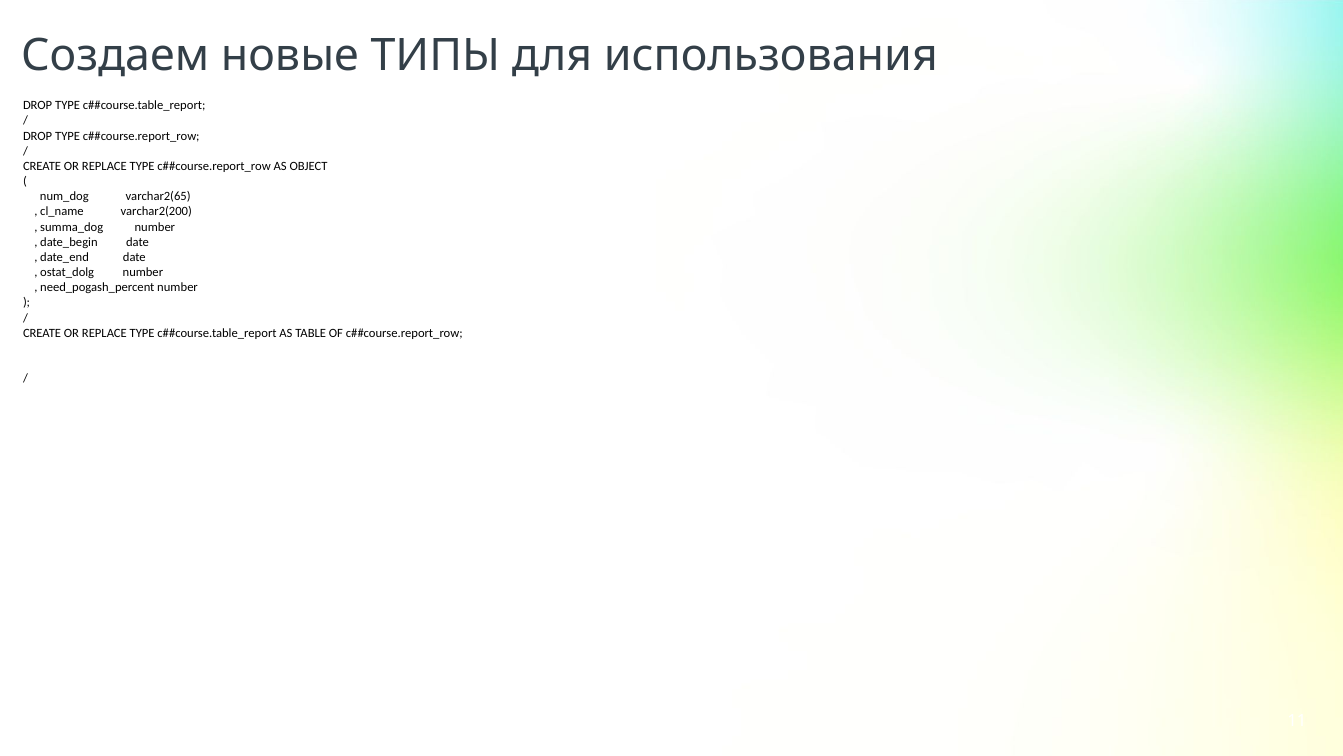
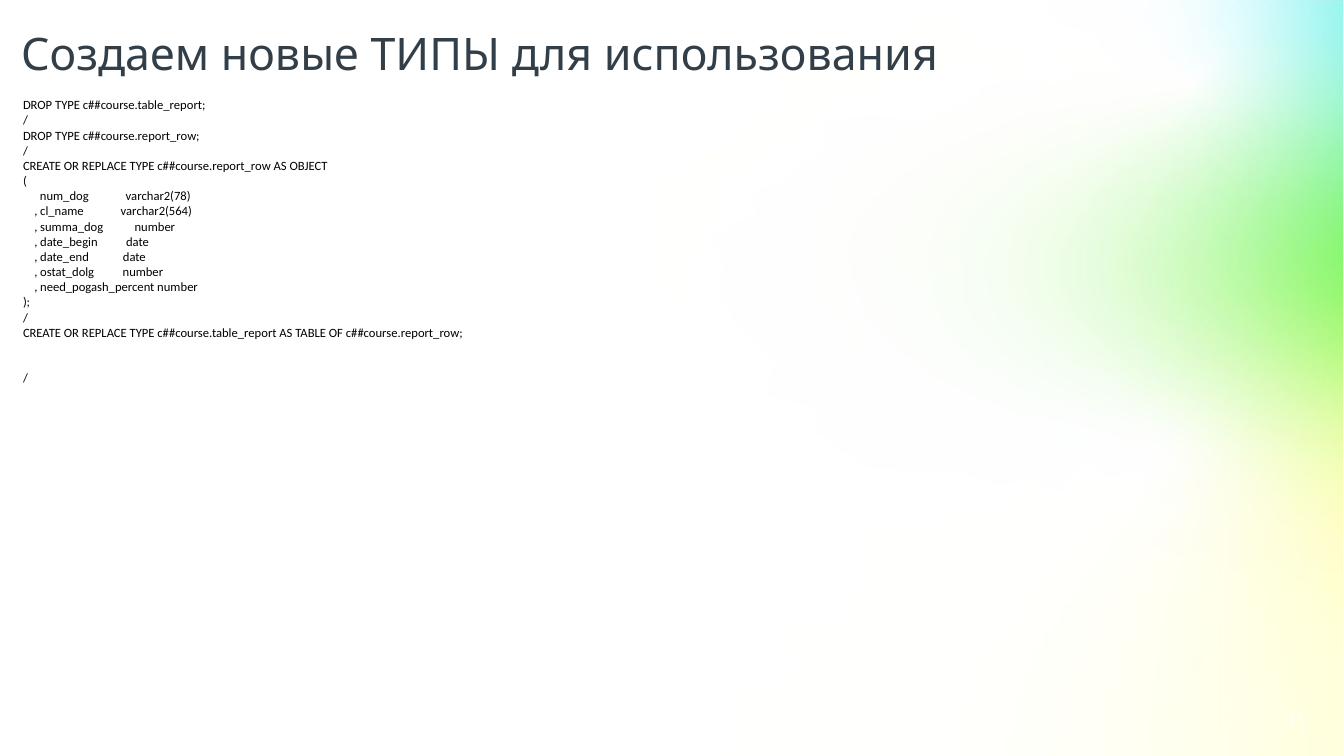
varchar2(65: varchar2(65 -> varchar2(78 (158, 196)
varchar2(200: varchar2(200 -> varchar2(564 (156, 212)
